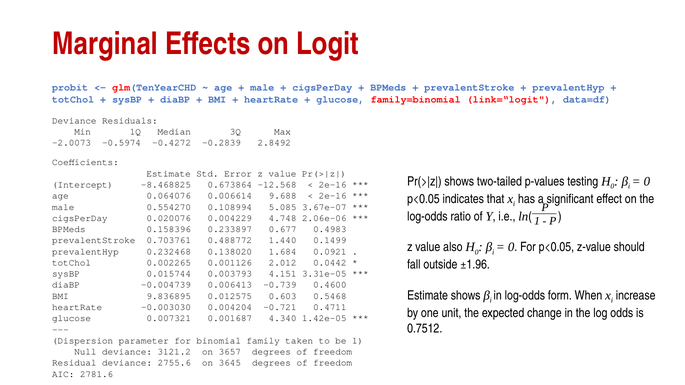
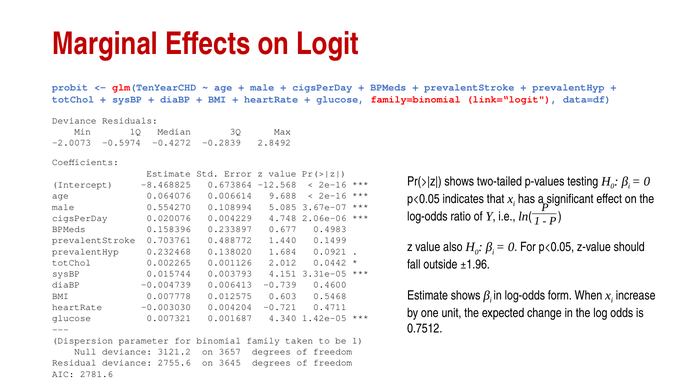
9.836895: 9.836895 -> 0.007778 (169, 296)
